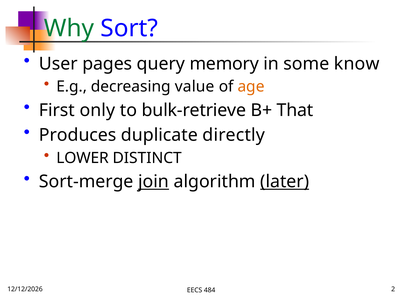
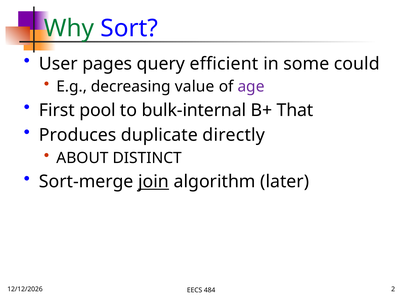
memory: memory -> efficient (224, 64)
know: know -> could (357, 64)
age colour: orange -> purple (251, 87)
only: only -> pool (98, 110)
bulk-retrieve: bulk-retrieve -> bulk-internal (194, 110)
LOWER: LOWER -> ABOUT (82, 158)
later underline: present -> none (285, 182)
